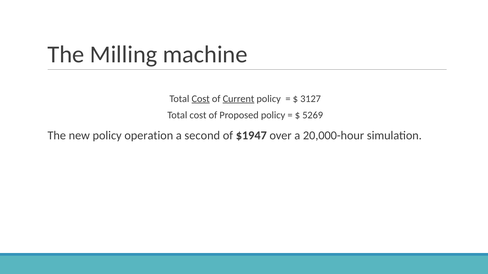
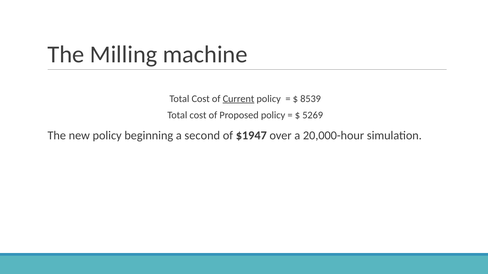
Cost underline: present -> none (201, 99)
3127: 3127 -> 8539 (311, 99)
operation: operation -> beginning (149, 136)
